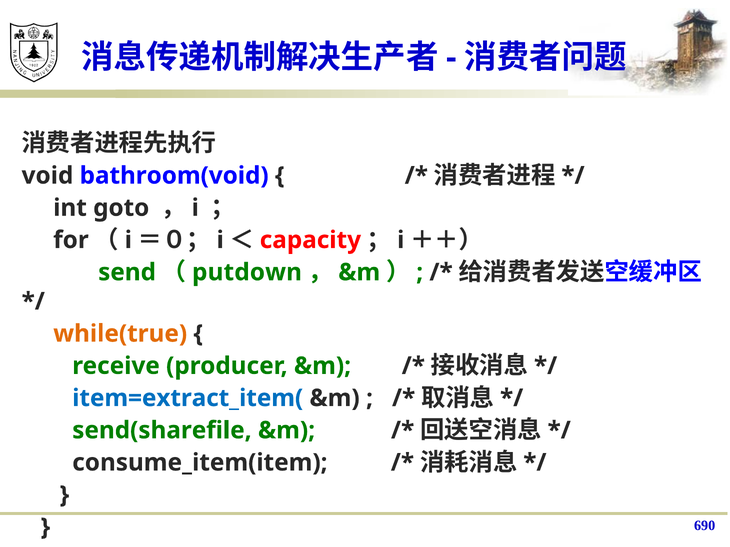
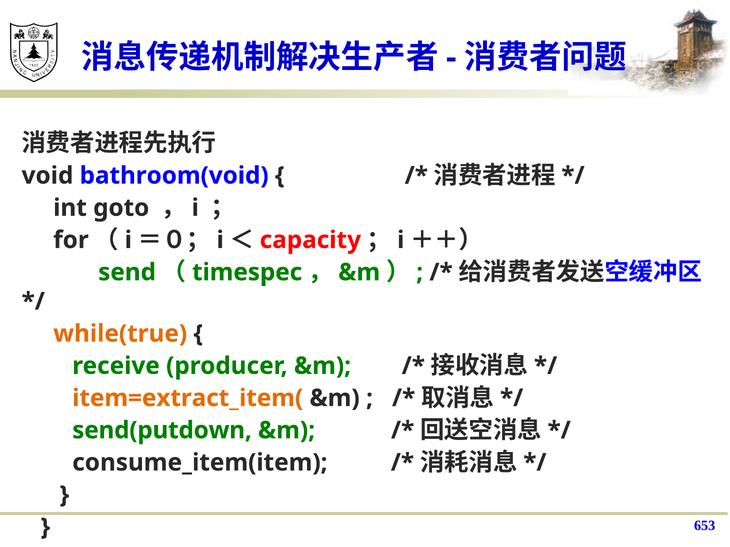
putdown: putdown -> timespec (247, 272)
item=extract_item( colour: blue -> orange (188, 398)
send(sharefile: send(sharefile -> send(putdown (162, 431)
690: 690 -> 653 (705, 526)
